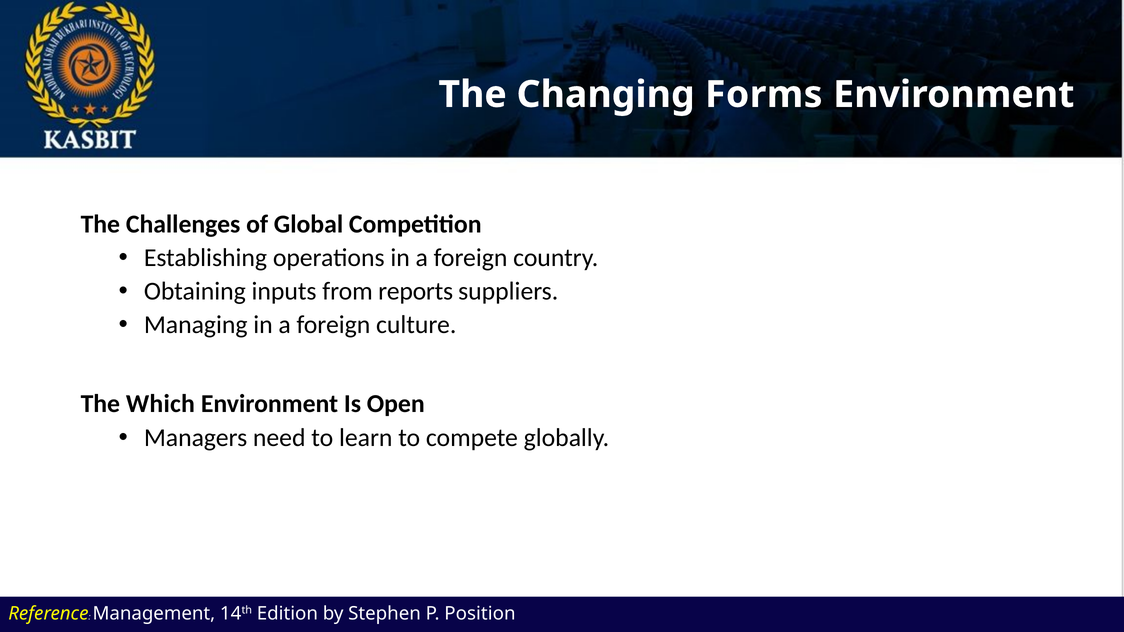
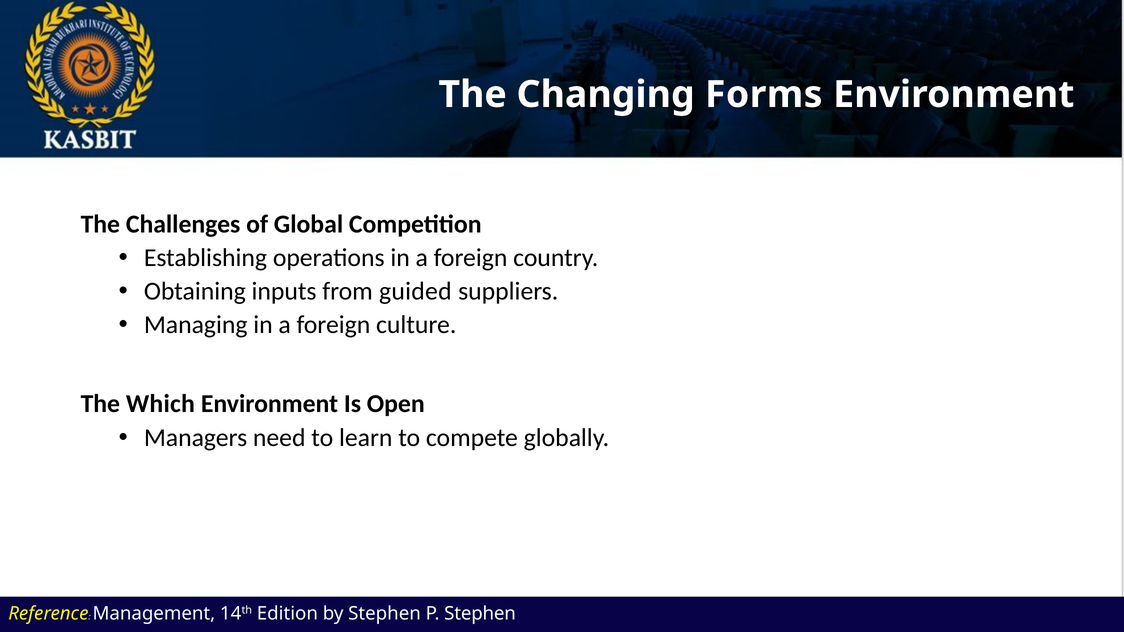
reports: reports -> guided (415, 291)
P Position: Position -> Stephen (480, 614)
